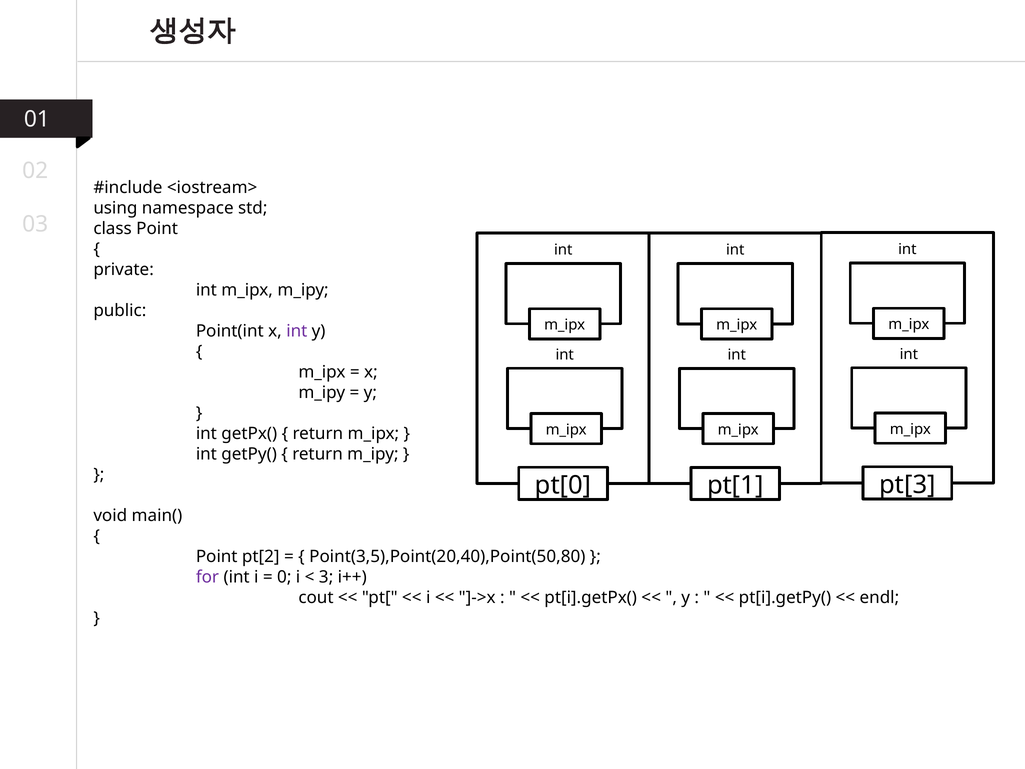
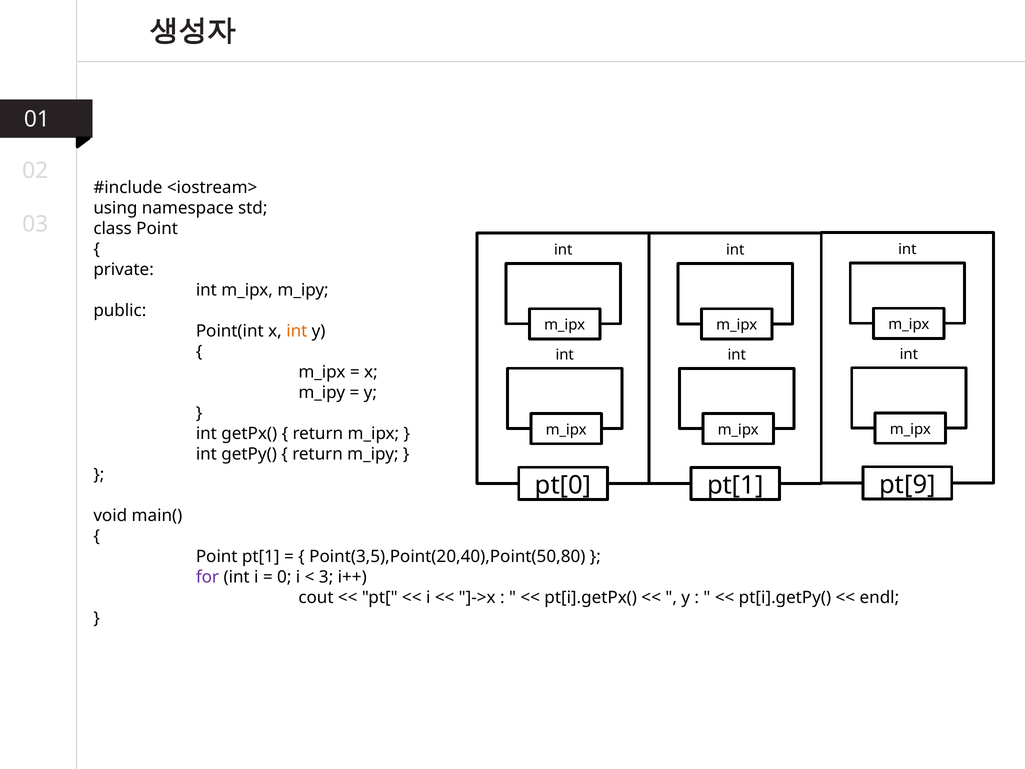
int colour: purple -> orange (297, 331)
pt[3: pt[3 -> pt[9 (907, 485)
Point pt[2: pt[2 -> pt[1 (261, 556)
